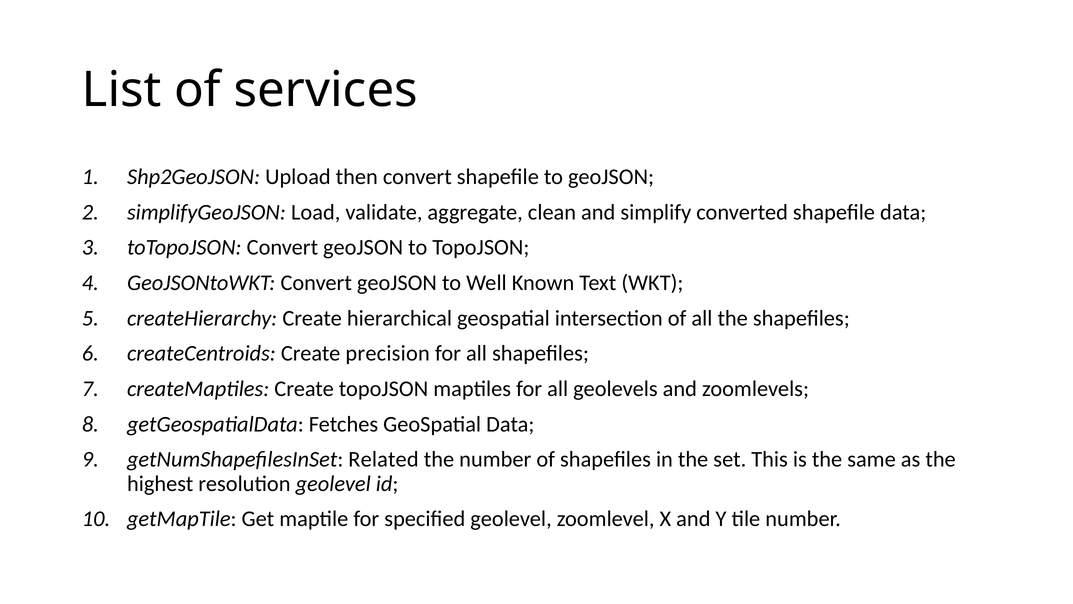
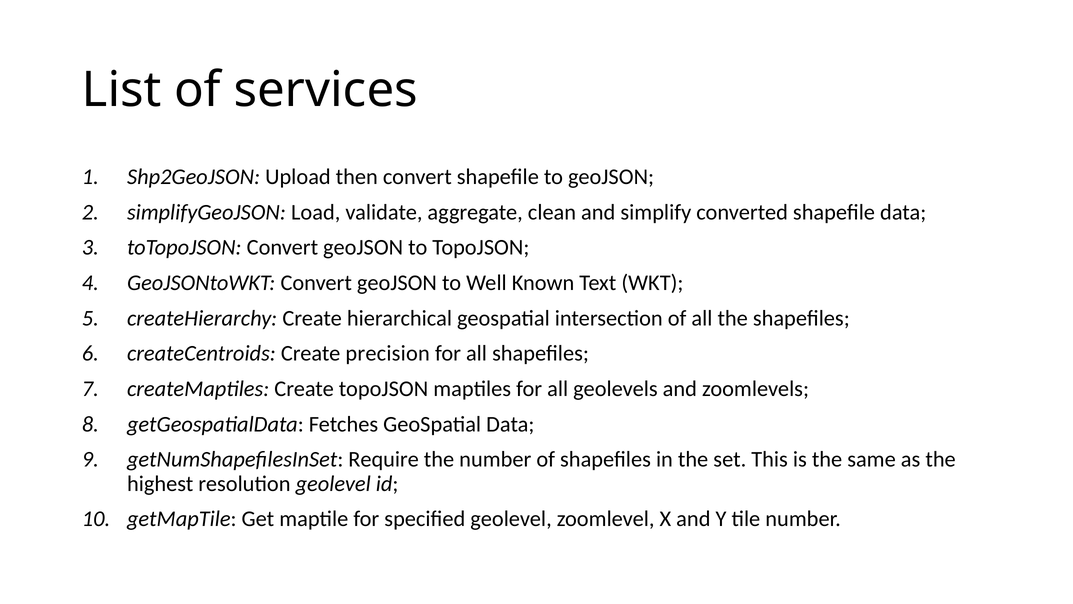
Related: Related -> Require (384, 459)
